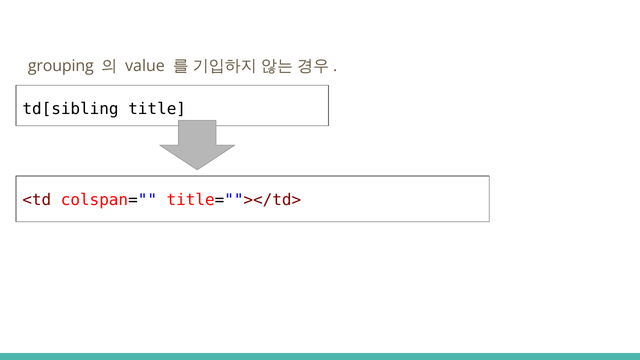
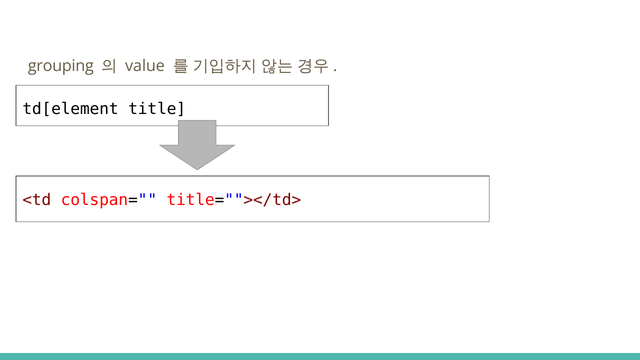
td[sibling: td[sibling -> td[element (71, 109)
